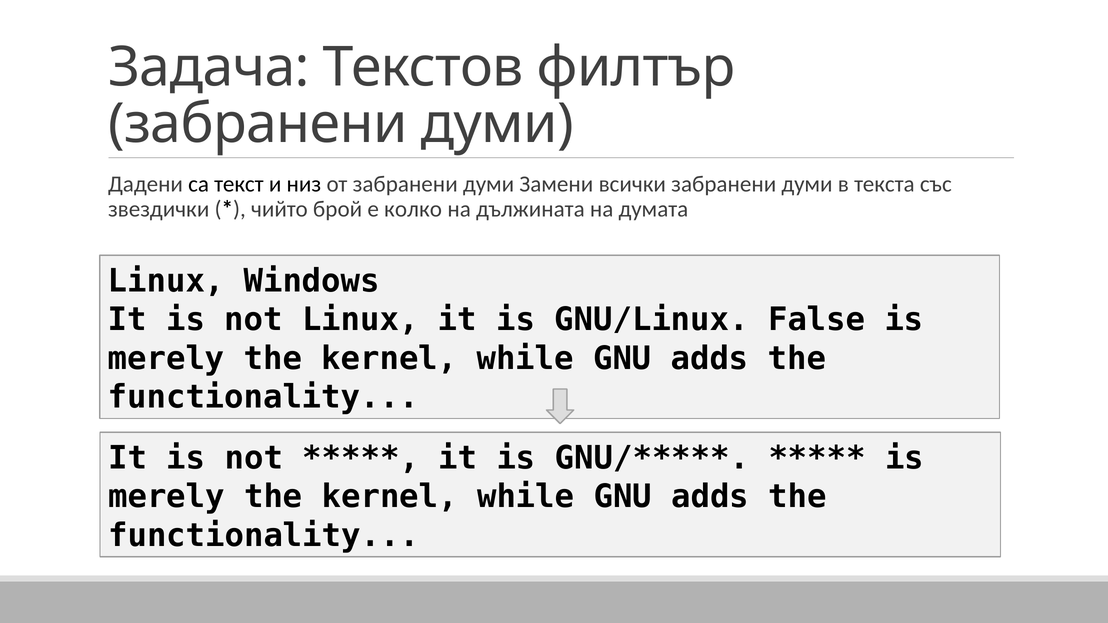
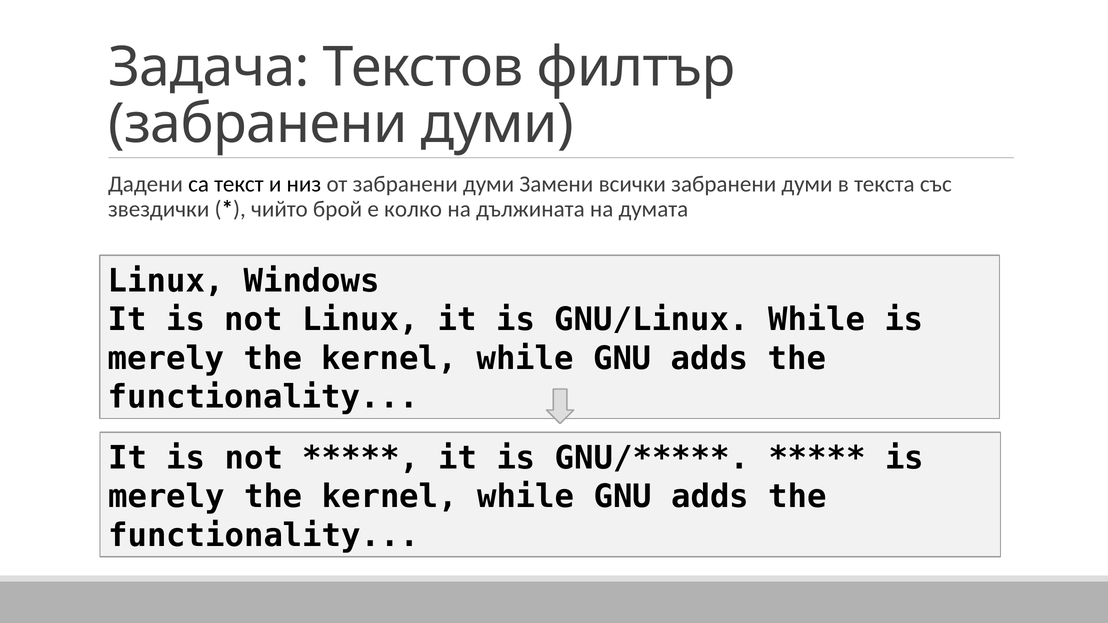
GNU/Linux False: False -> While (817, 320)
